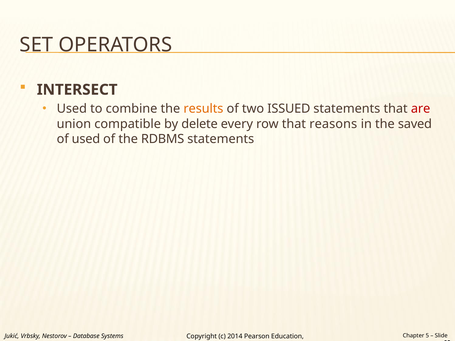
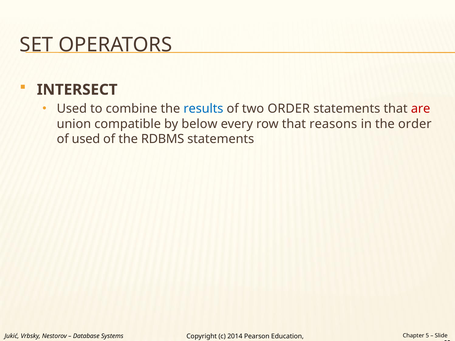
results colour: orange -> blue (203, 109)
two ISSUED: ISSUED -> ORDER (289, 109)
delete: delete -> below (199, 124)
the saved: saved -> order (415, 124)
